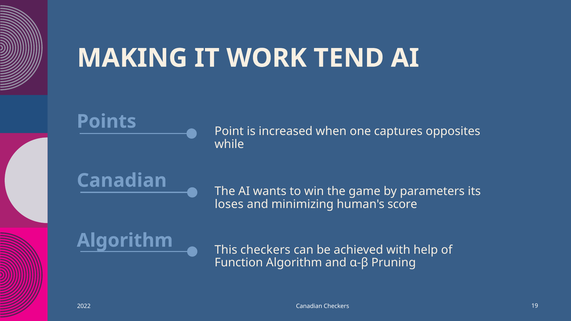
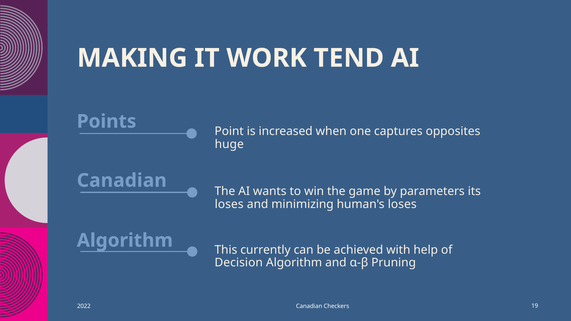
while: while -> huge (229, 144)
human's score: score -> loses (402, 204)
This checkers: checkers -> currently (265, 250)
Function: Function -> Decision (239, 263)
